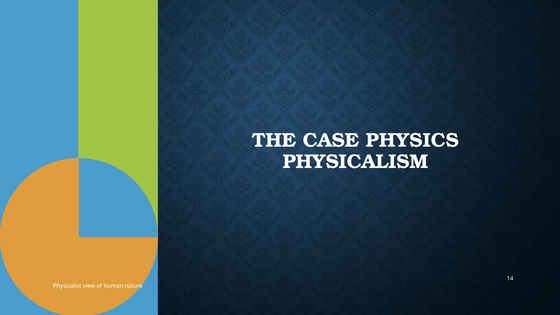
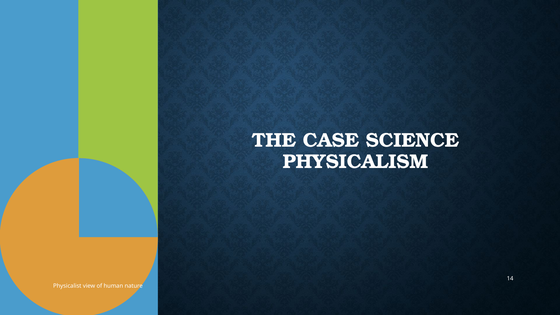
PHYSICS: PHYSICS -> SCIENCE (412, 140)
